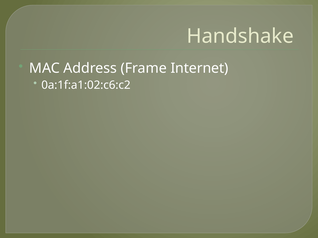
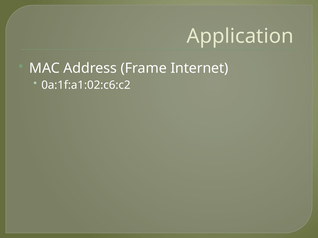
Handshake: Handshake -> Application (240, 36)
